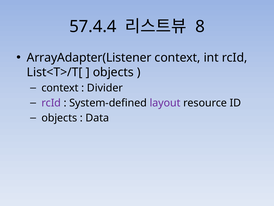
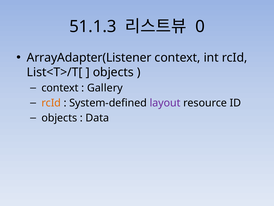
57.4.4: 57.4.4 -> 51.1.3 (93, 27)
8: 8 -> 0 (200, 27)
Divider: Divider -> Gallery (105, 88)
rcId colour: purple -> orange (51, 103)
